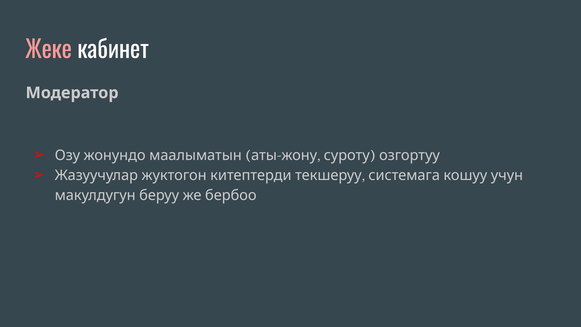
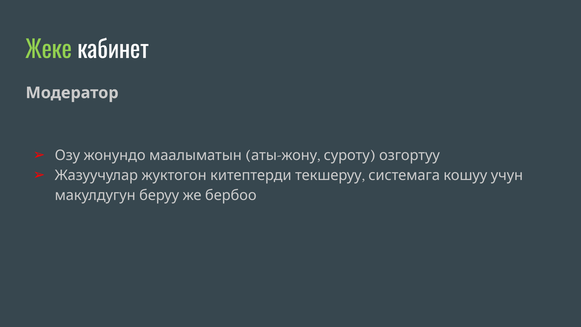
Жеке colour: pink -> light green (49, 50)
